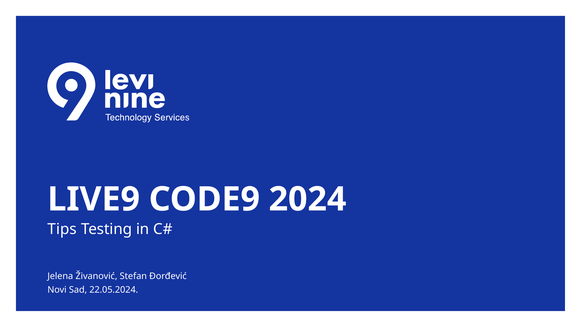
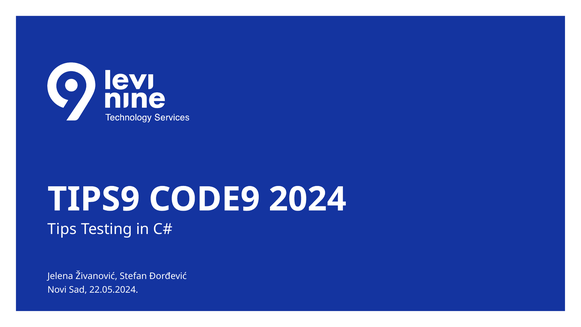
LIVE9: LIVE9 -> TIPS9 (94, 199)
